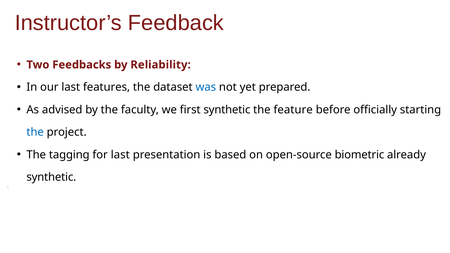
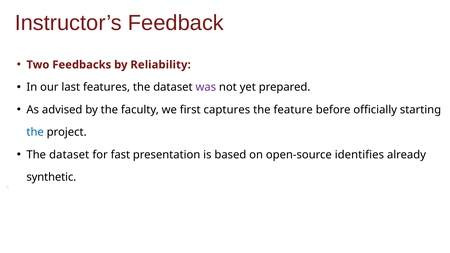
was colour: blue -> purple (206, 87)
first synthetic: synthetic -> captures (227, 110)
tagging: tagging -> dataset (69, 155)
for last: last -> fast (120, 155)
biometric: biometric -> identifies (359, 155)
